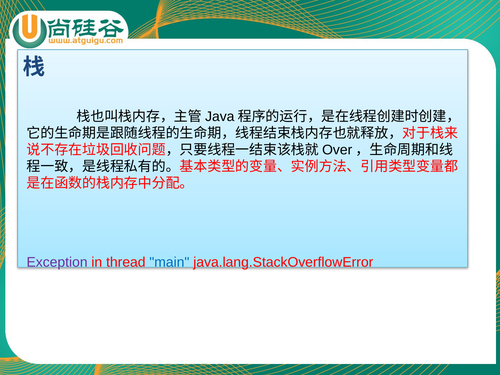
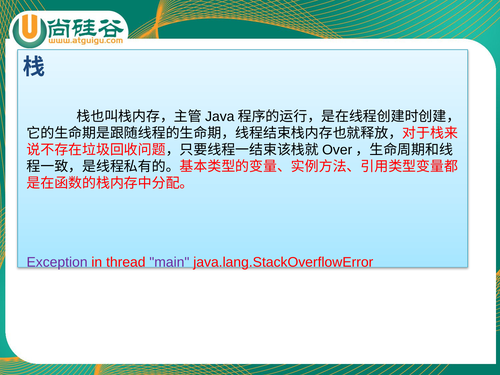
main colour: blue -> purple (169, 262)
